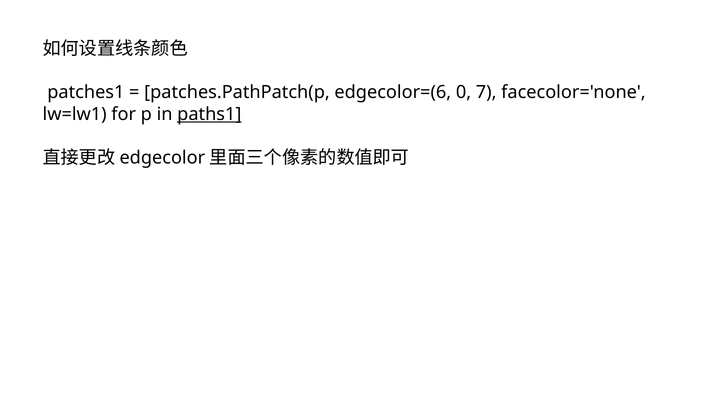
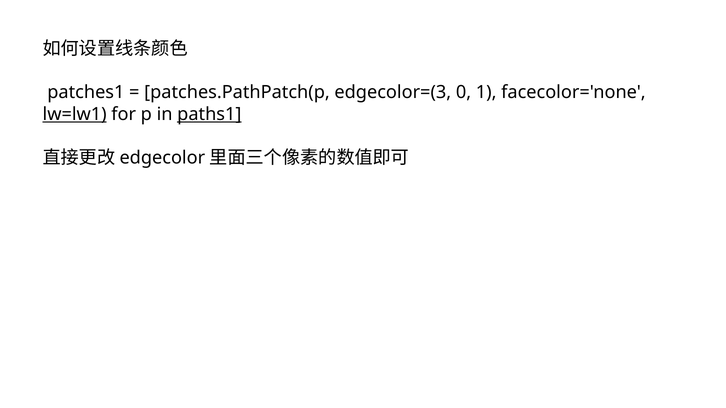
edgecolor=(6: edgecolor=(6 -> edgecolor=(3 (393, 92)
7: 7 -> 1 (486, 92)
lw=lw1 underline: none -> present (75, 114)
